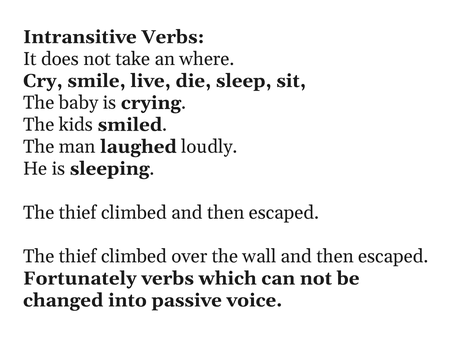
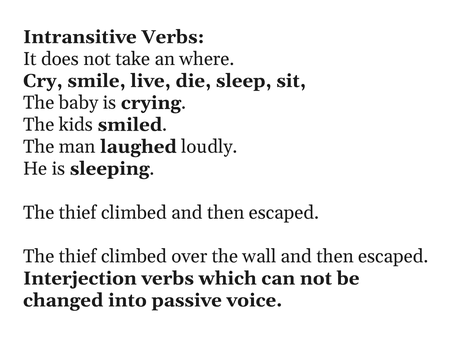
Fortunately: Fortunately -> Interjection (80, 278)
